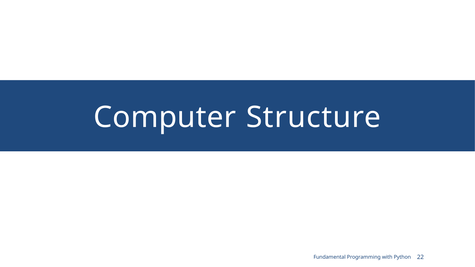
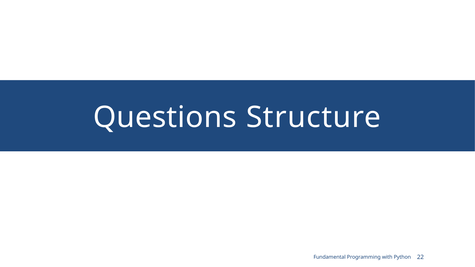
Computer: Computer -> Questions (165, 117)
